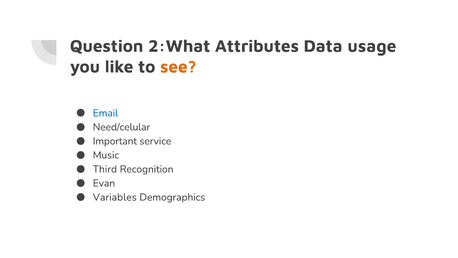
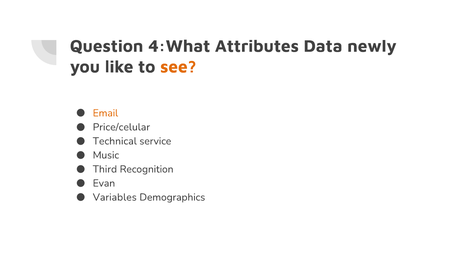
2:What: 2:What -> 4:What (179, 46)
usage: usage -> newly (372, 46)
Email colour: blue -> orange (105, 113)
Need/celular: Need/celular -> Price/celular (121, 127)
Important: Important -> Technical (115, 141)
